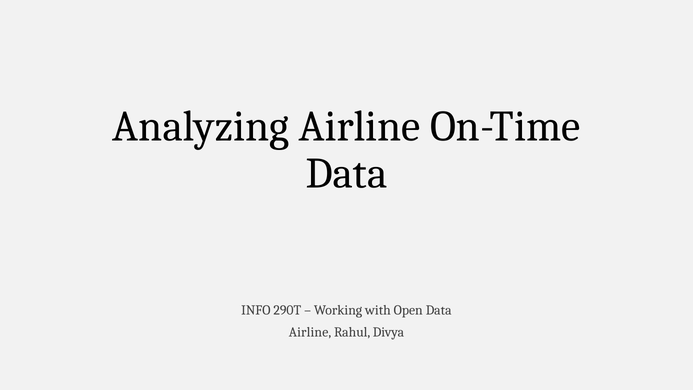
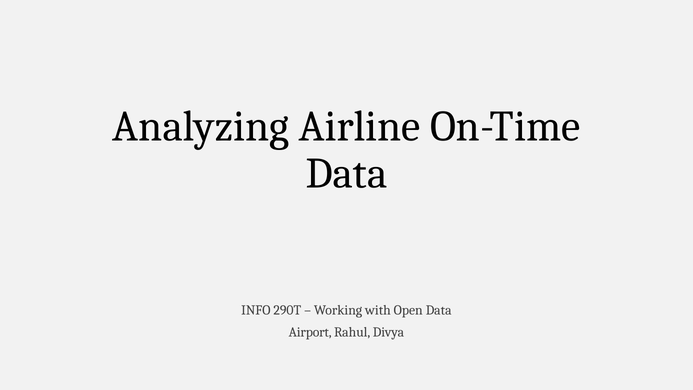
Airline: Airline -> Airport (310, 332)
